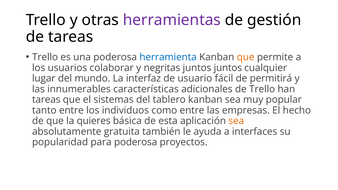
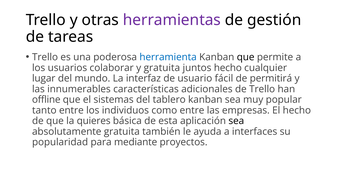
que colour: orange -> black (246, 57)
y negritas: negritas -> gratuita (162, 68)
juntos juntos: juntos -> hecho (228, 68)
tareas: tareas -> offline (46, 100)
sea colour: orange -> black (236, 121)
para poderosa: poderosa -> mediante (136, 142)
